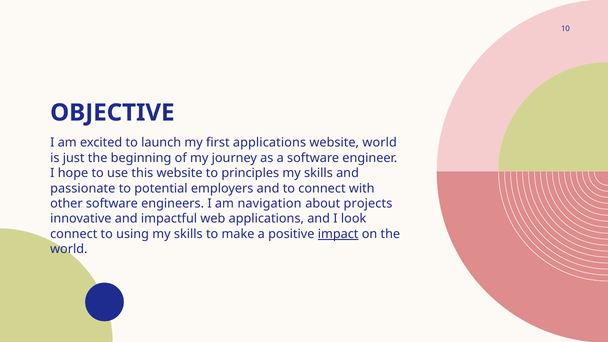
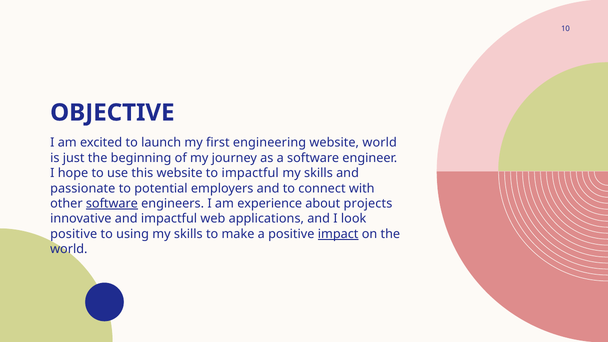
first applications: applications -> engineering (270, 143)
to principles: principles -> impactful (250, 173)
software underline: none -> present (112, 204)
navigation: navigation -> experience (270, 204)
connect: connect -> positive (74, 234)
